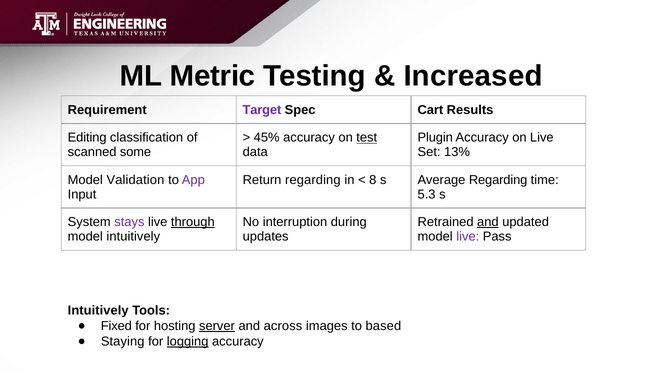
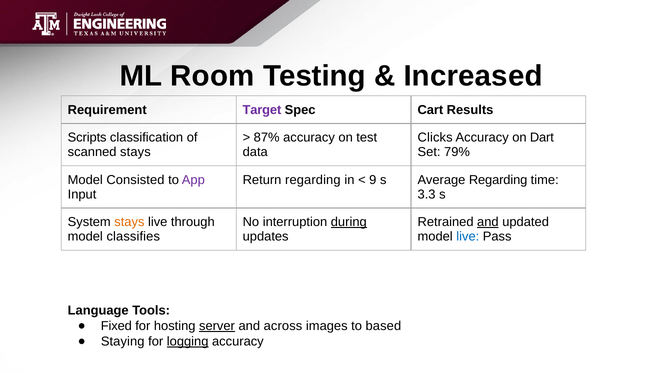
Metric: Metric -> Room (212, 76)
Editing: Editing -> Scripts (87, 138)
45%: 45% -> 87% (267, 138)
test underline: present -> none (367, 138)
Plugin: Plugin -> Clicks (435, 138)
on Live: Live -> Dart (542, 138)
scanned some: some -> stays (135, 152)
13%: 13% -> 79% (457, 152)
Validation: Validation -> Consisted (135, 180)
8: 8 -> 9 (373, 180)
5.3: 5.3 -> 3.3 (427, 194)
stays colour: purple -> orange (129, 222)
through underline: present -> none (193, 222)
during underline: none -> present (349, 222)
model intuitively: intuitively -> classifies (133, 236)
live colour: purple -> blue (468, 236)
Intuitively: Intuitively -> Language (98, 310)
